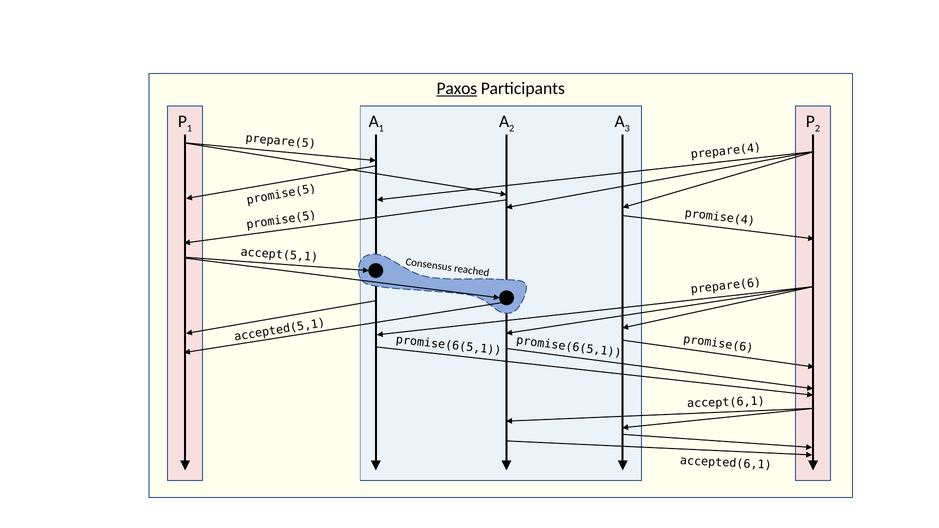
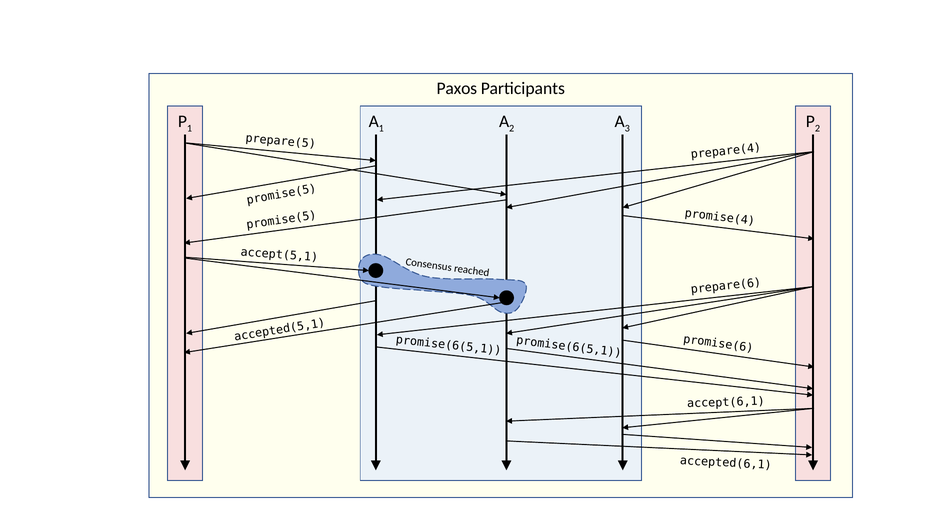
Paxos underline: present -> none (457, 89)
